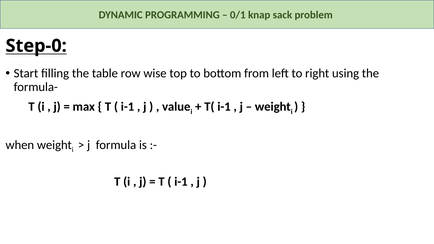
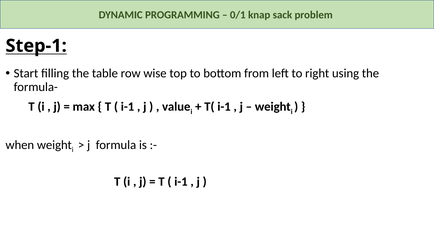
Step-0: Step-0 -> Step-1 (36, 46)
